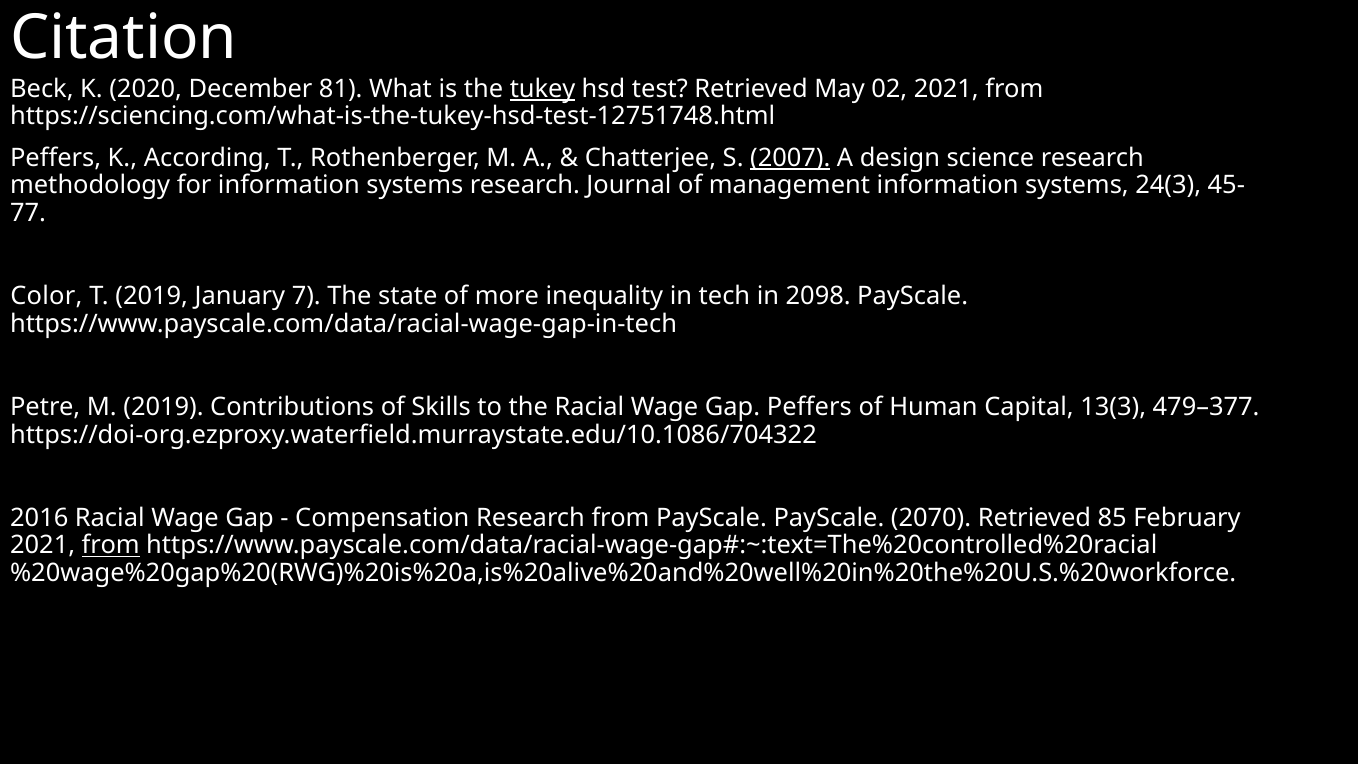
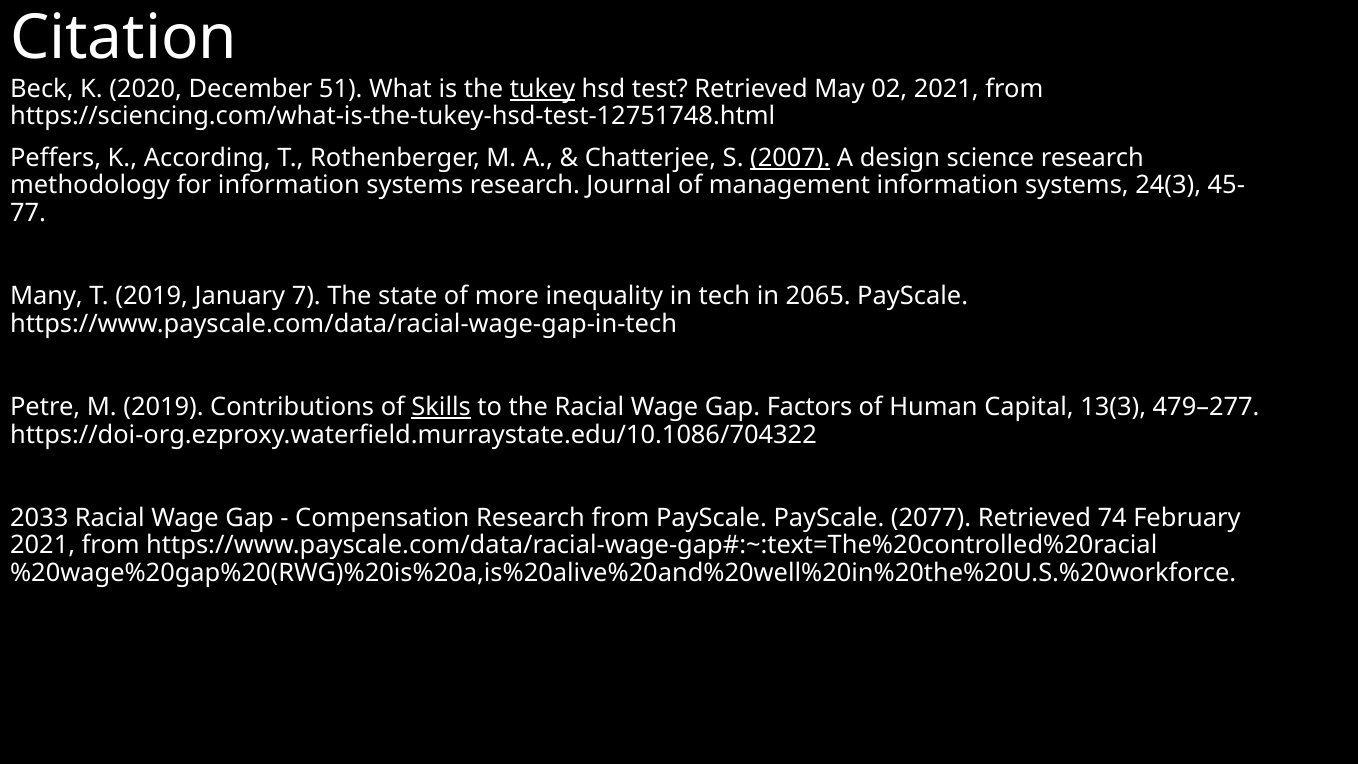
81: 81 -> 51 (341, 89)
Color: Color -> Many (46, 296)
2098: 2098 -> 2065 (818, 296)
Skills underline: none -> present (441, 407)
Gap Peffers: Peffers -> Factors (810, 407)
479–377: 479–377 -> 479–277 (1206, 407)
2016: 2016 -> 2033 (39, 518)
2070: 2070 -> 2077 (931, 518)
85: 85 -> 74 (1112, 518)
from underline: present -> none (111, 545)
